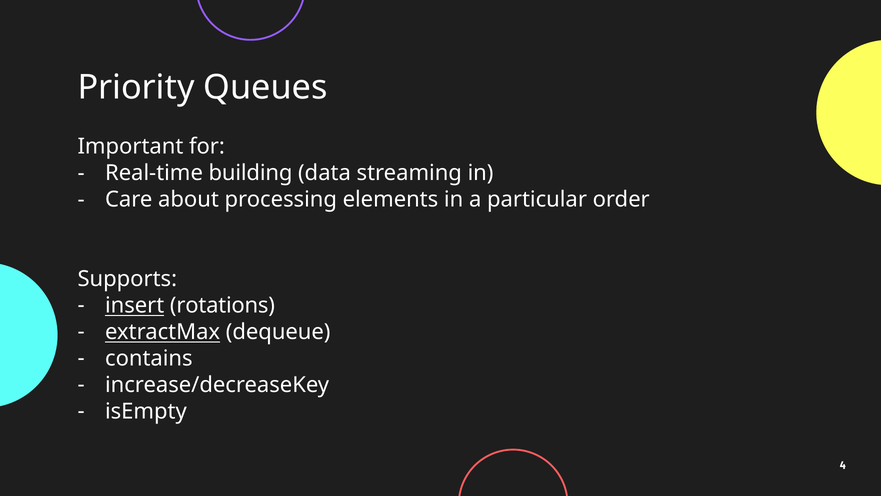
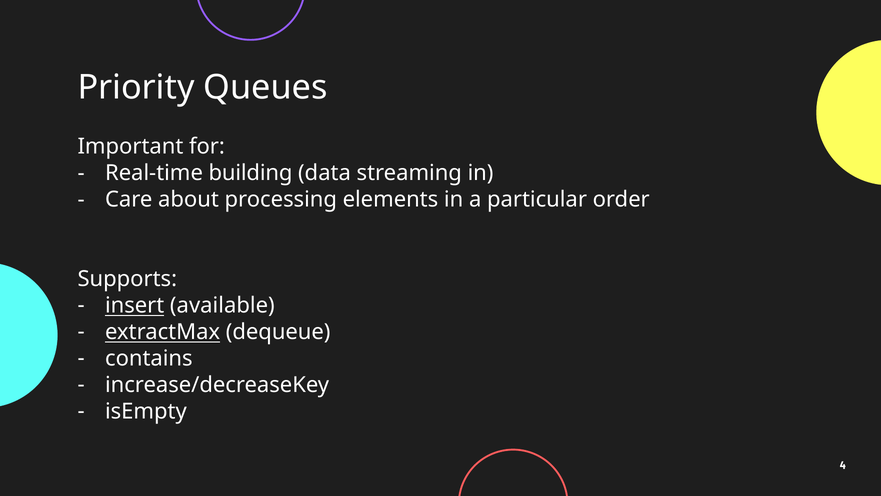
rotations: rotations -> available (222, 305)
